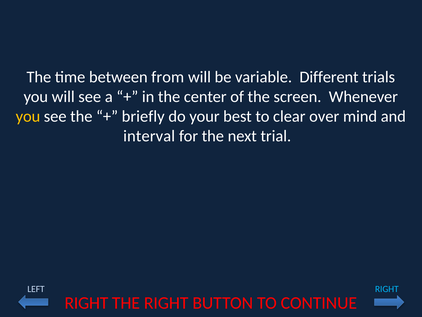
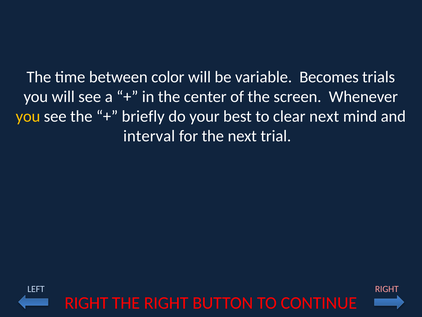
from: from -> color (168, 77)
Different: Different -> Becomes (329, 77)
clear over: over -> next (324, 116)
RIGHT colour: light blue -> pink (387, 289)
